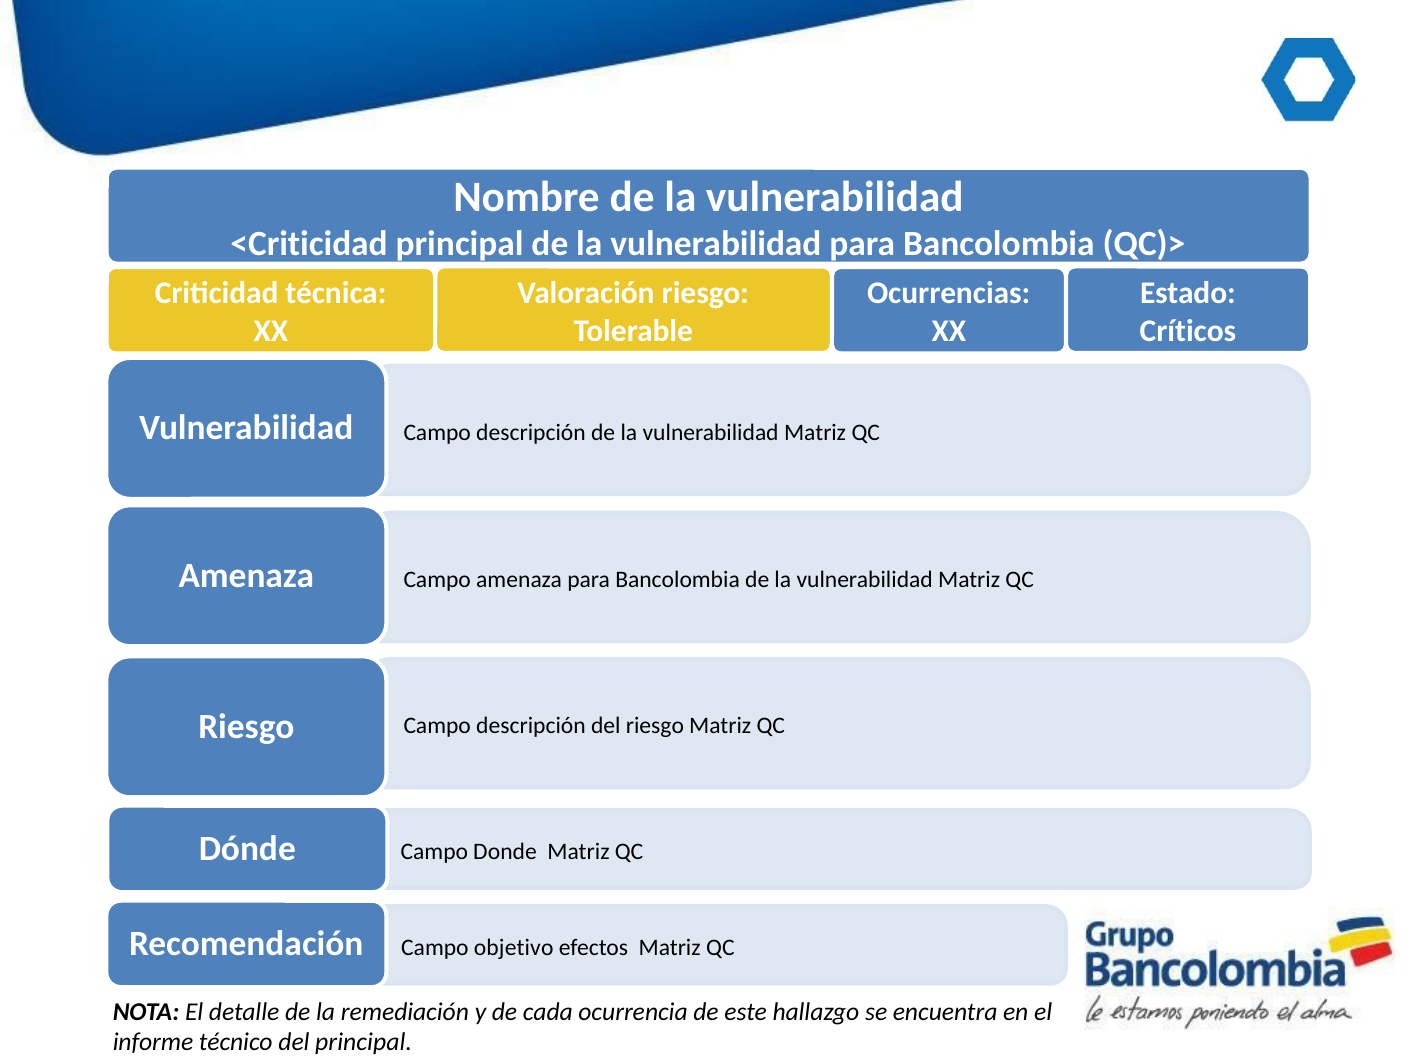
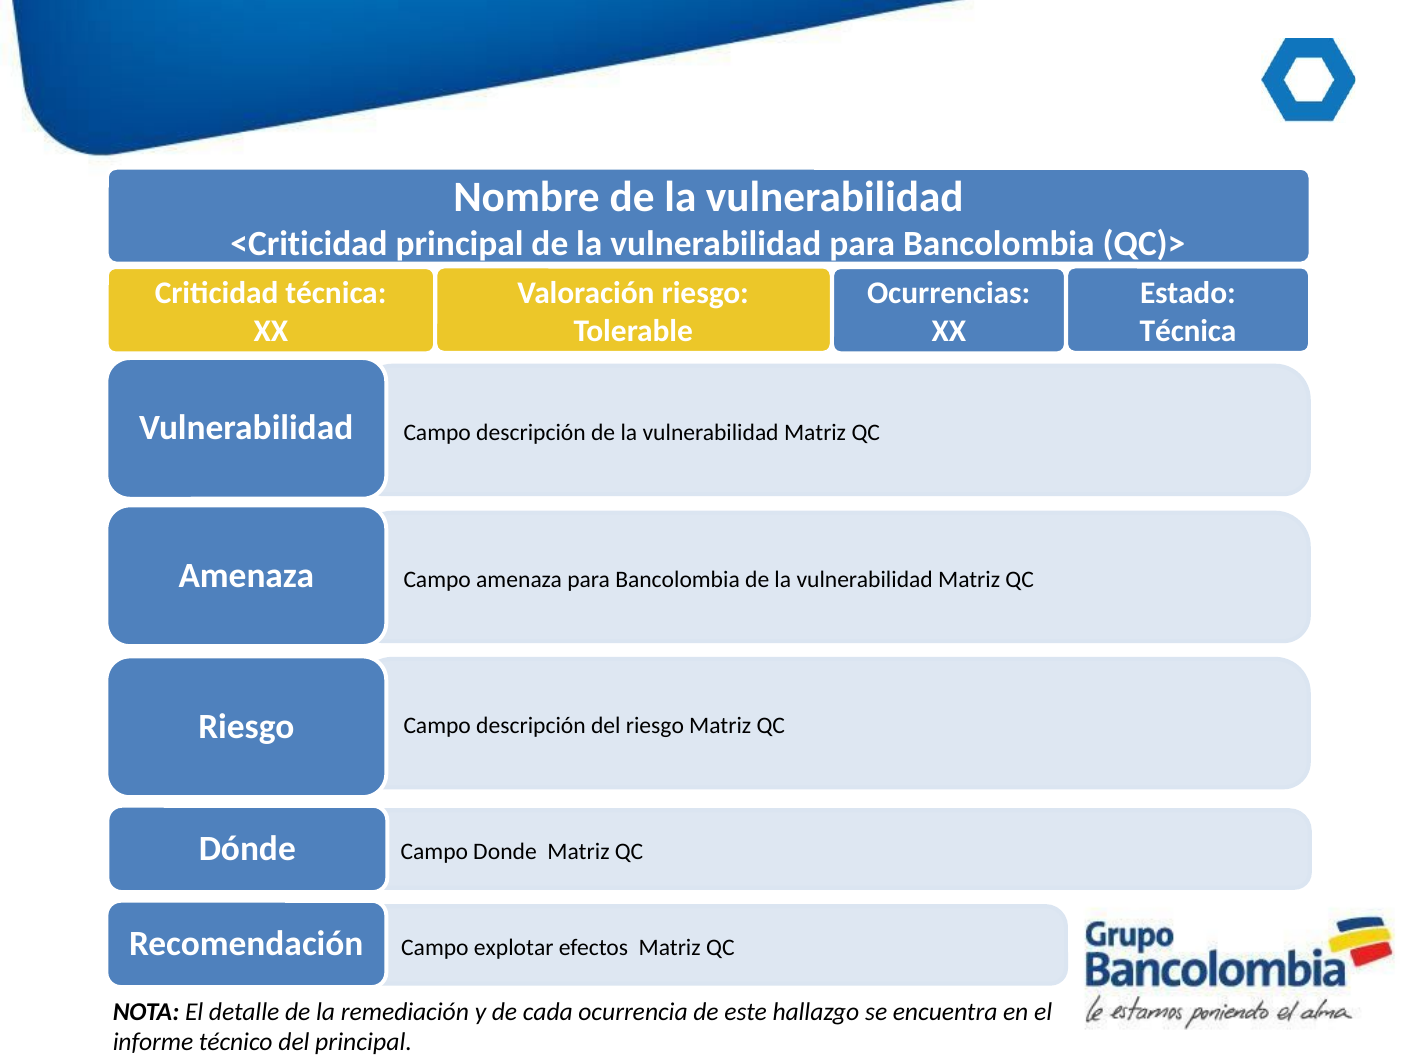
Críticos: Críticos -> Técnica (1188, 331)
objetivo: objetivo -> explotar (514, 947)
